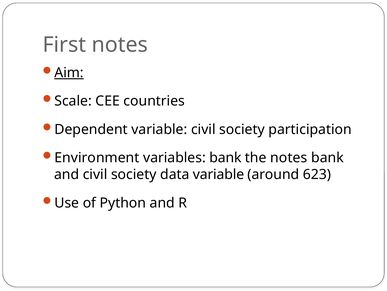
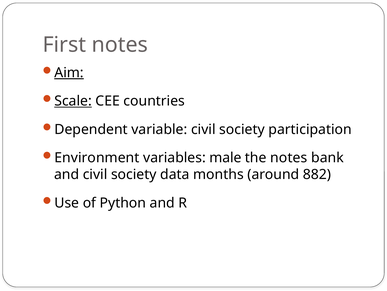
Scale underline: none -> present (73, 101)
variables bank: bank -> male (225, 157)
data variable: variable -> months (218, 174)
623: 623 -> 882 (317, 174)
